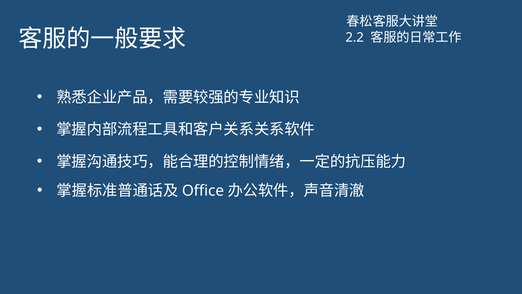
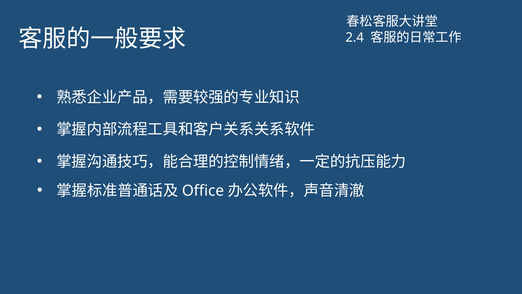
2.2: 2.2 -> 2.4 (355, 37)
